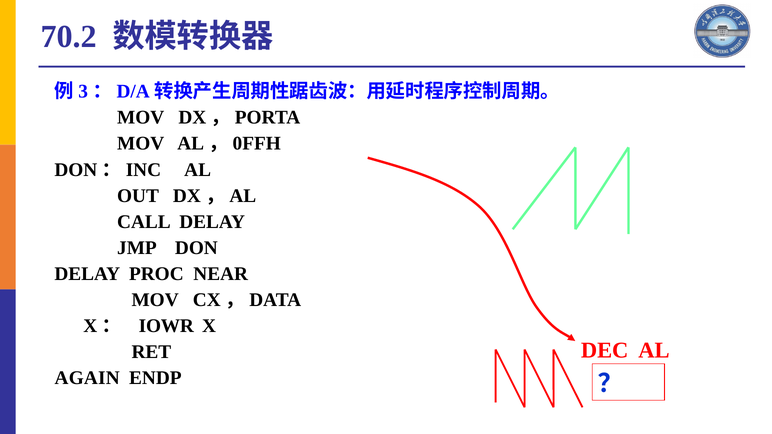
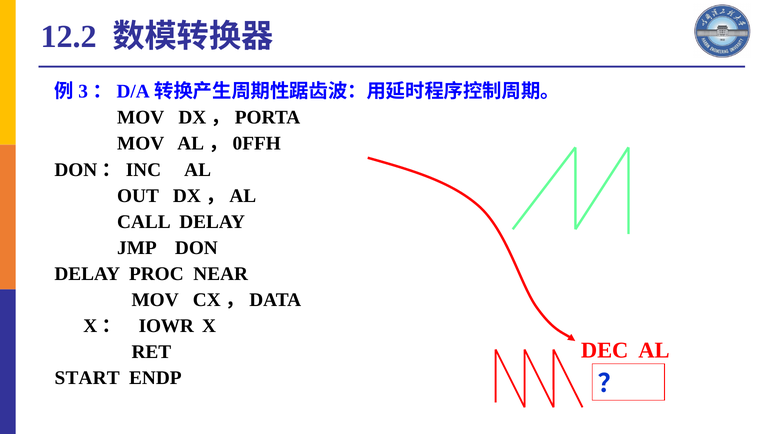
70.2: 70.2 -> 12.2 (69, 37)
AGAIN: AGAIN -> START (87, 378)
